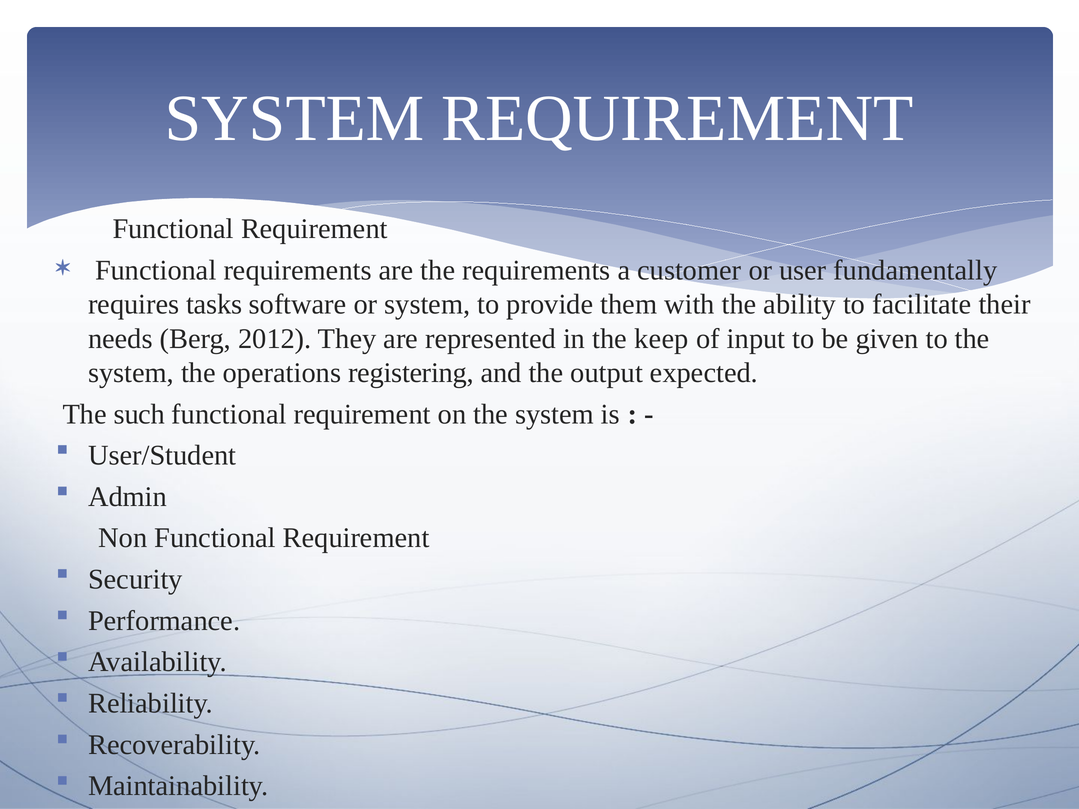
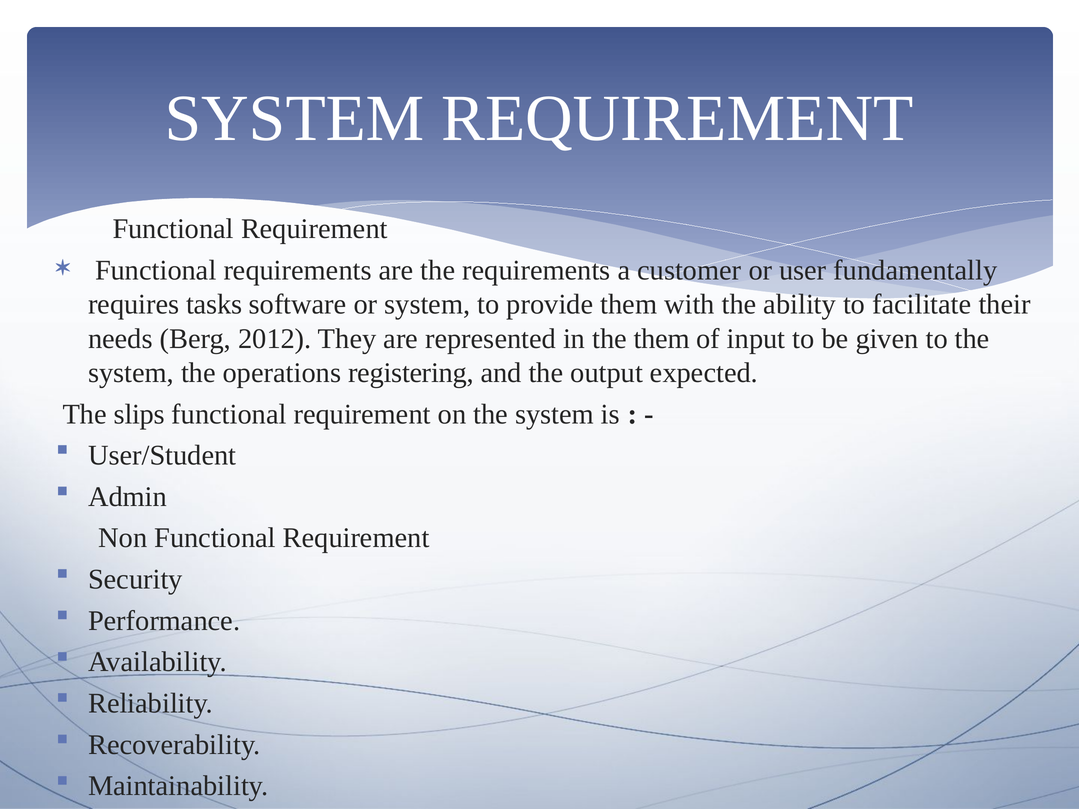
the keep: keep -> them (662, 339)
such: such -> slips (139, 414)
